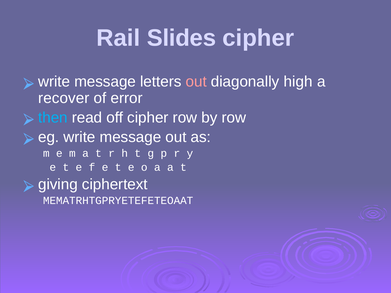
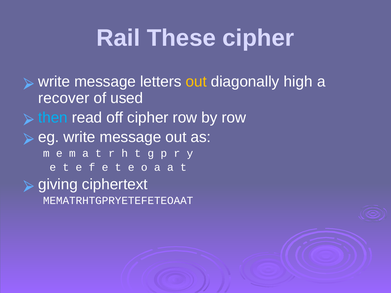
Slides: Slides -> These (181, 38)
out colour: pink -> yellow (196, 82)
error: error -> used (127, 98)
